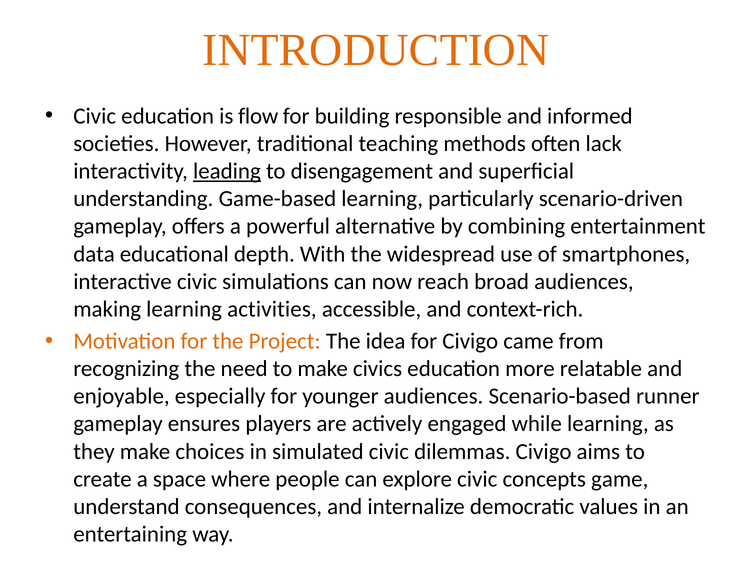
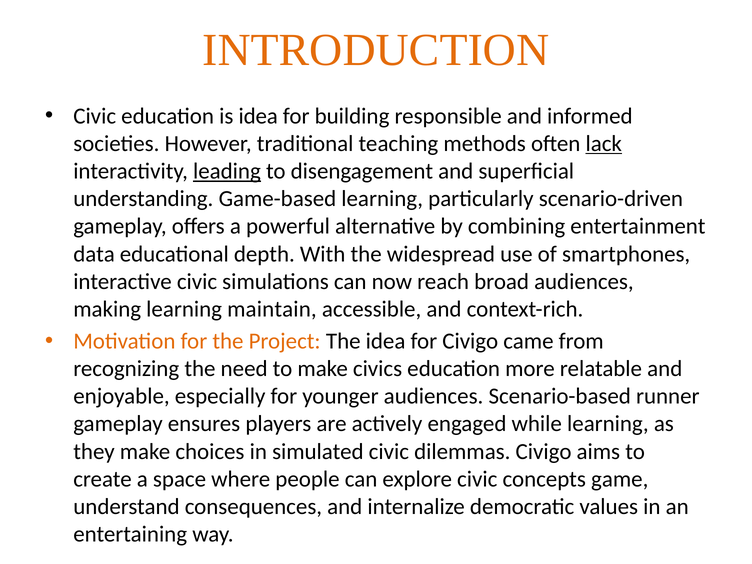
is flow: flow -> idea (258, 116)
lack underline: none -> present (604, 144)
activities: activities -> maintain (272, 309)
